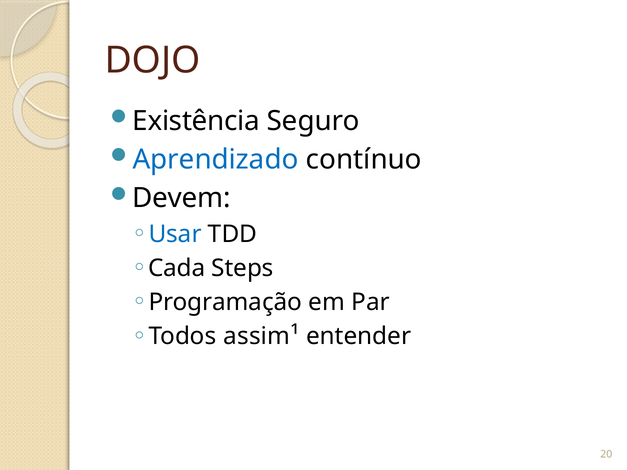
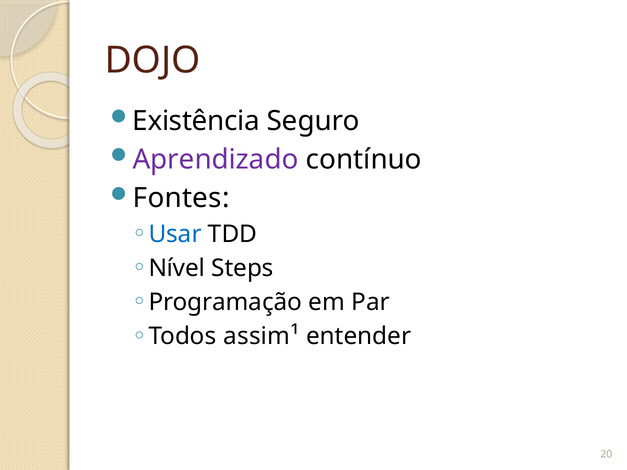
Aprendizado colour: blue -> purple (216, 160)
Devem: Devem -> Fontes (181, 198)
Cada: Cada -> Nível (177, 268)
